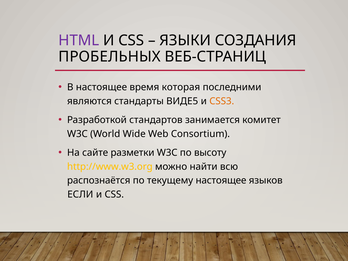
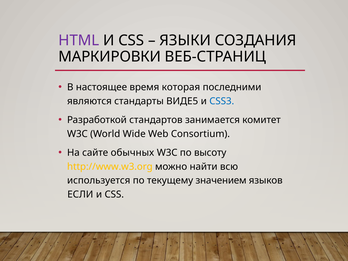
ПРОБЕЛЬНЫХ: ПРОБЕЛЬНЫХ -> МАРКИРОВКИ (110, 57)
CSS3 colour: orange -> blue (222, 101)
разметки: разметки -> обычных (132, 153)
распознаётся: распознаётся -> используется (99, 181)
текущему настоящее: настоящее -> значением (221, 181)
